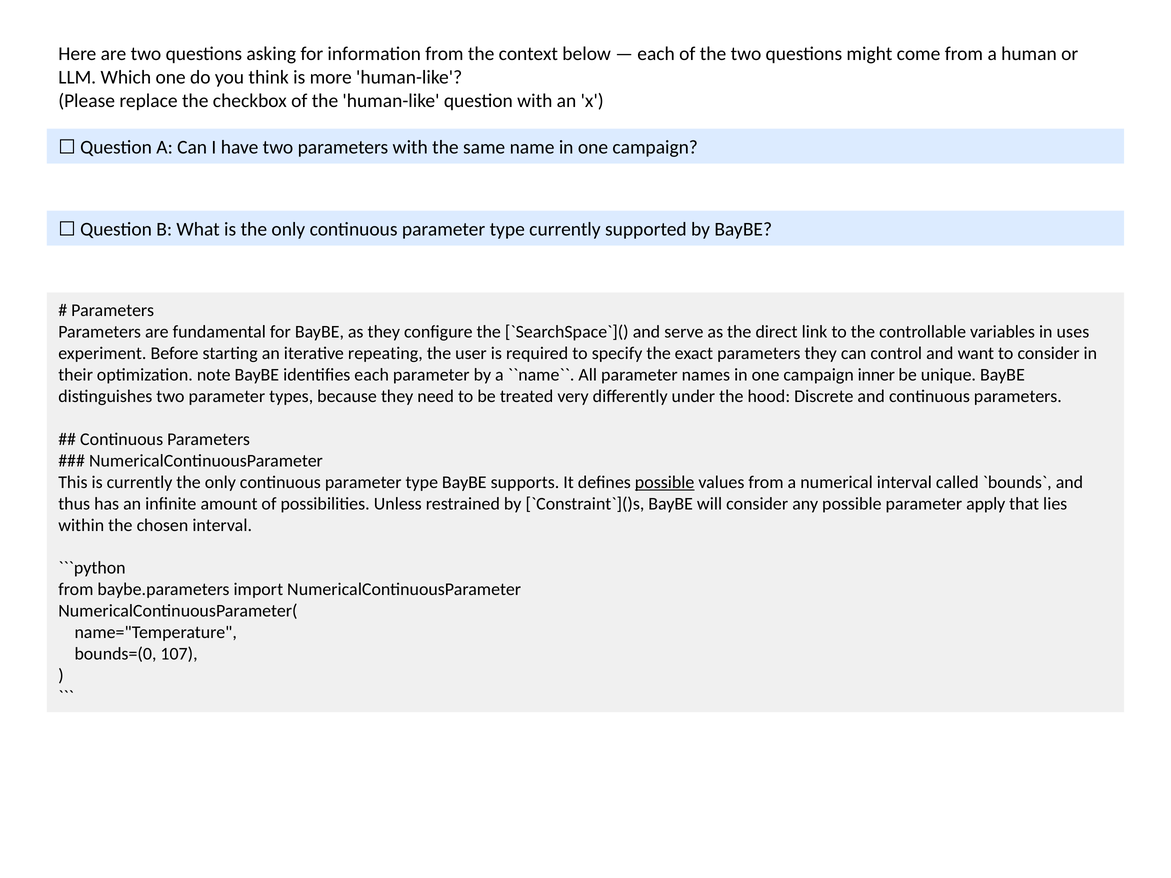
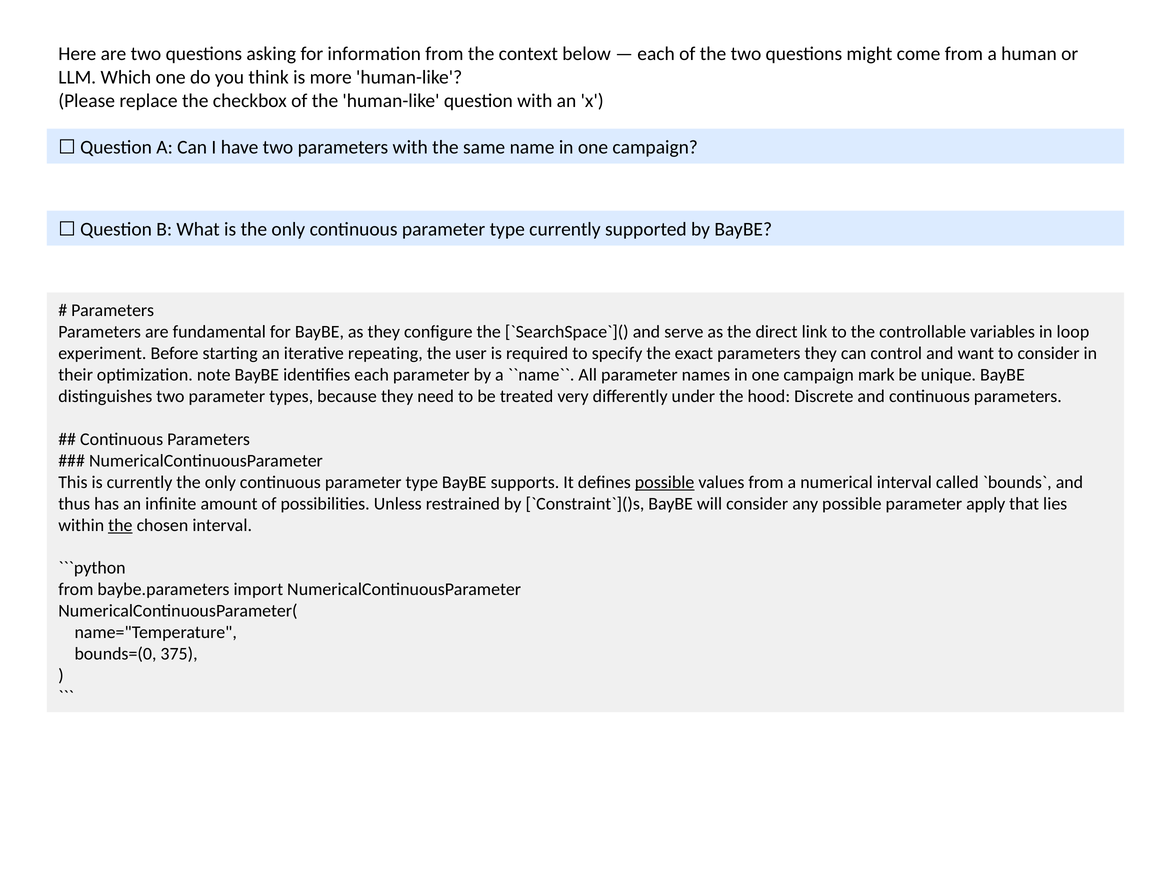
uses: uses -> loop (1073, 332)
inner: inner -> mark (876, 375)
the underline: none -> present (120, 525)
107: 107 -> 375 (179, 654)
